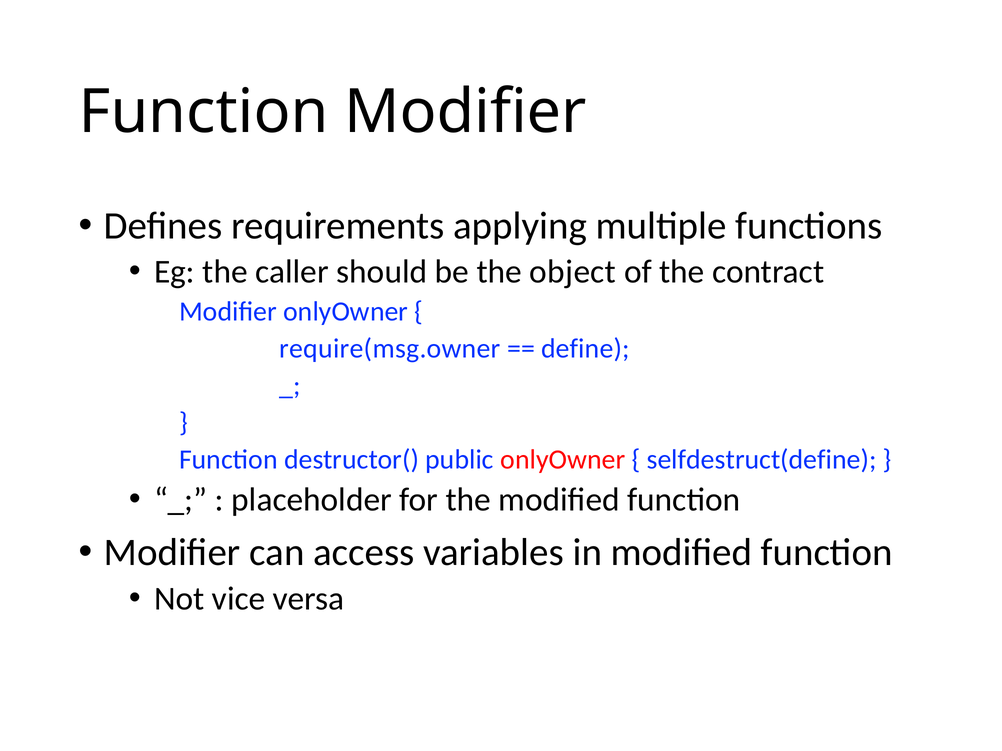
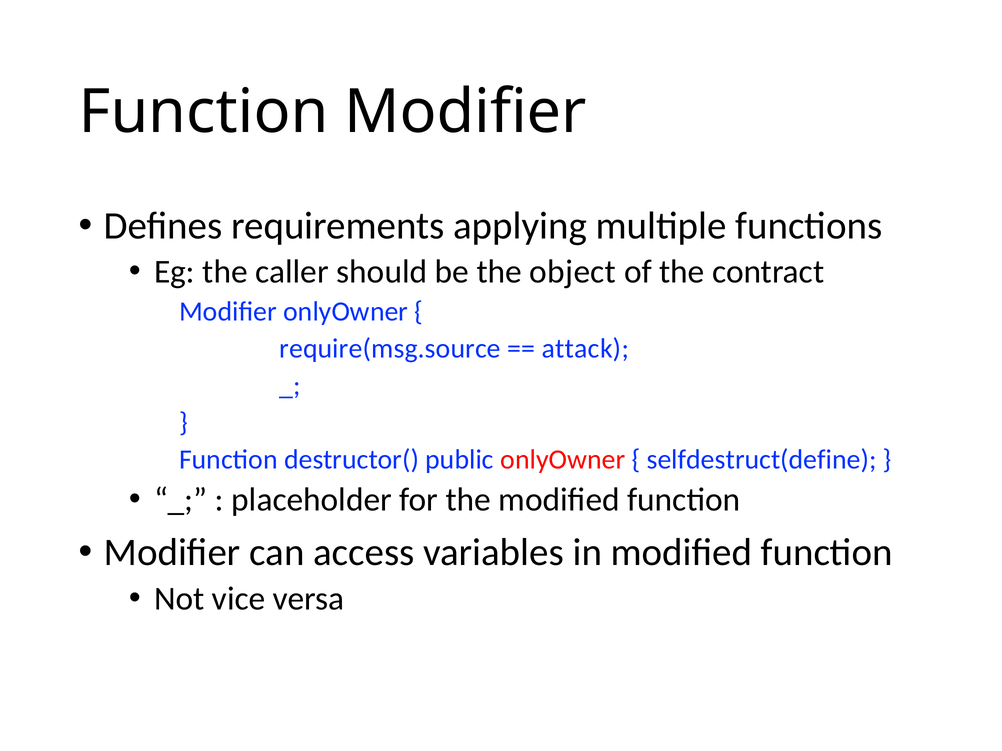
require(msg.owner: require(msg.owner -> require(msg.source (390, 349)
define: define -> attack (585, 349)
